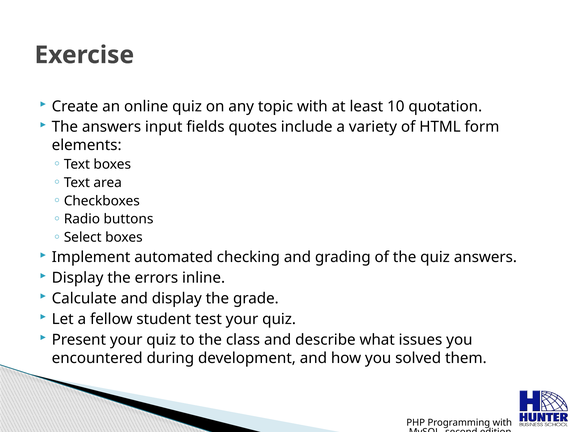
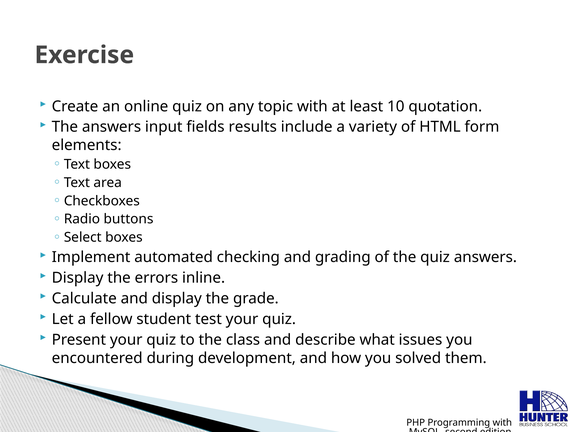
quotes: quotes -> results (253, 127)
